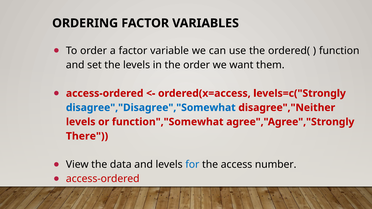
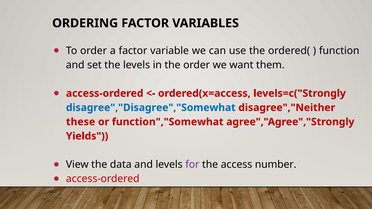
levels: levels -> these (81, 122)
There: There -> Yields (87, 136)
for colour: blue -> purple (192, 165)
